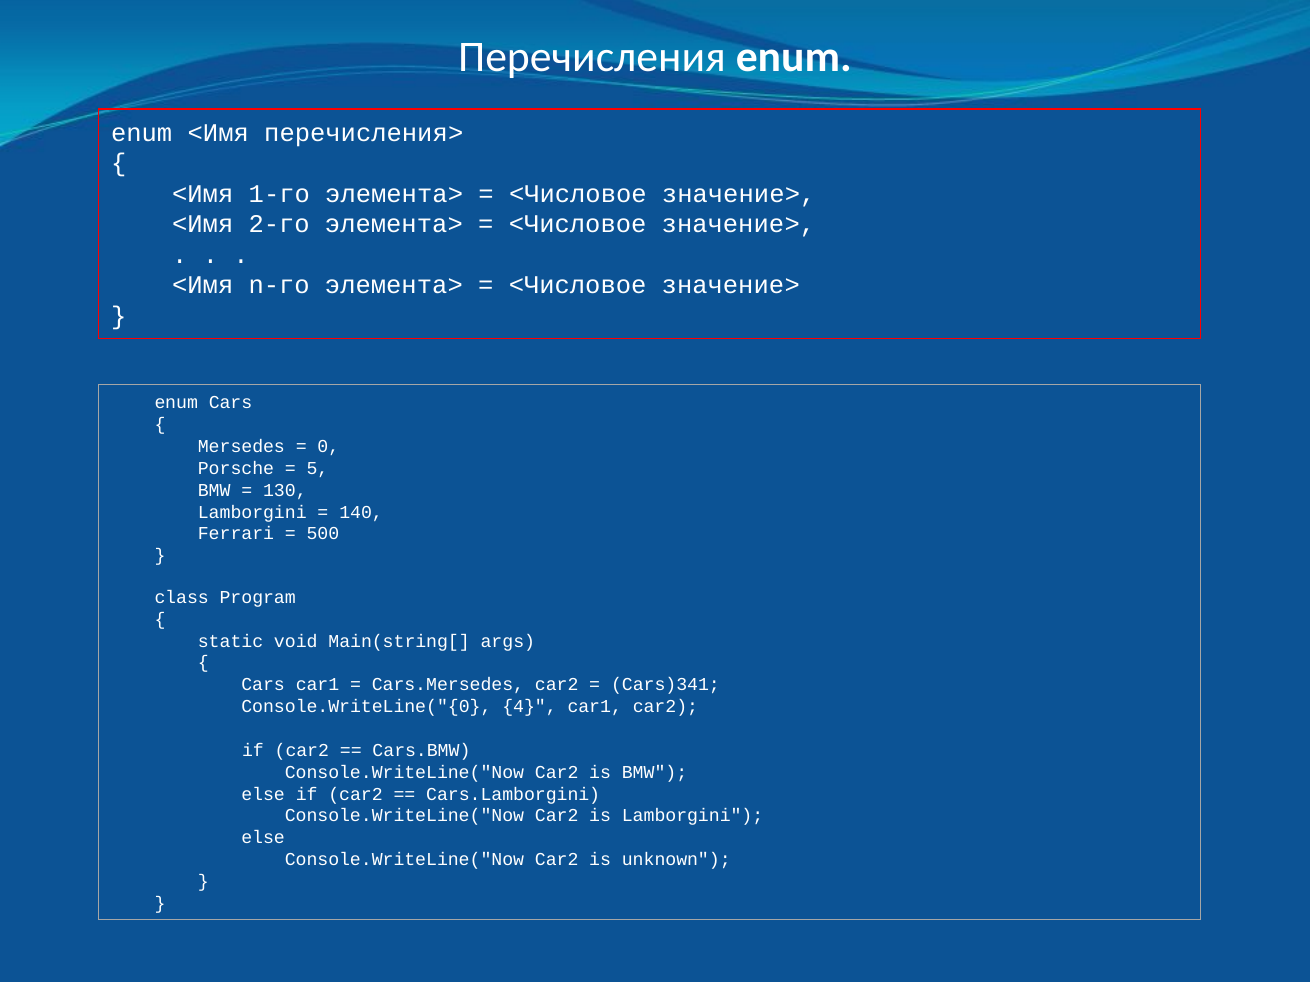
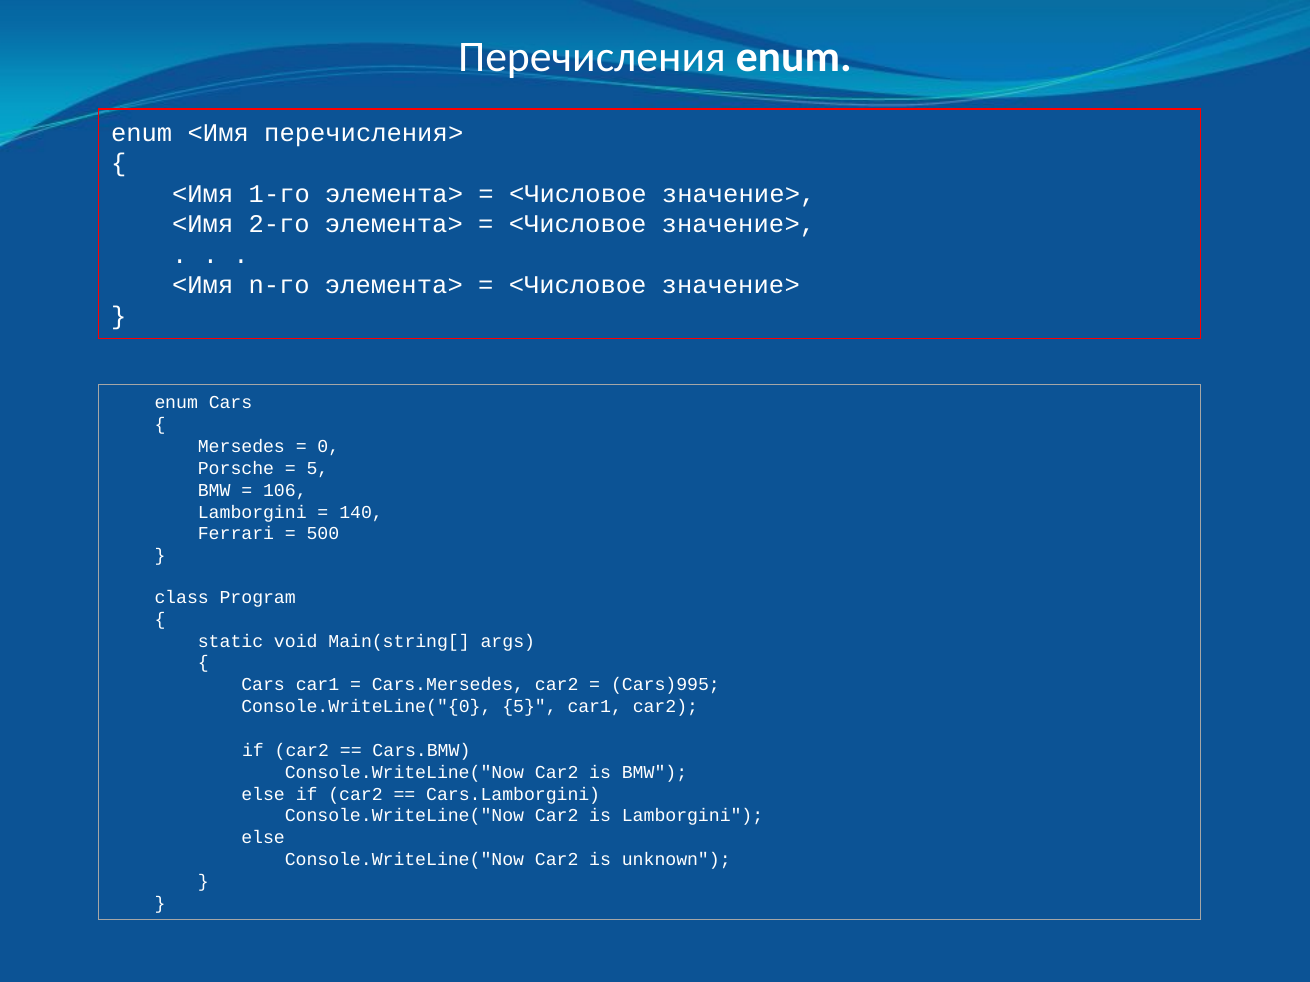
130: 130 -> 106 (285, 490)
Cars)341: Cars)341 -> Cars)995 (665, 685)
Console.WriteLine("{0 4: 4 -> 5 (530, 707)
